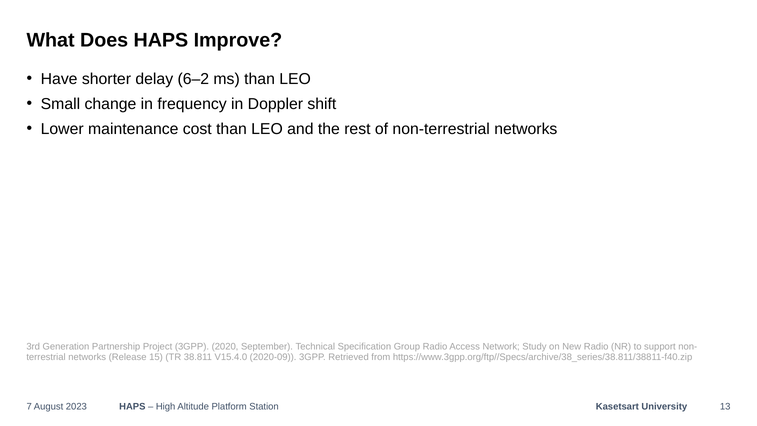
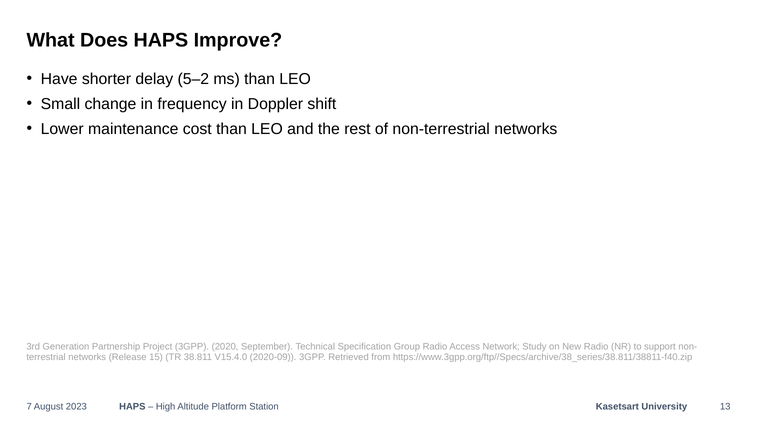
6–2: 6–2 -> 5–2 (193, 79)
